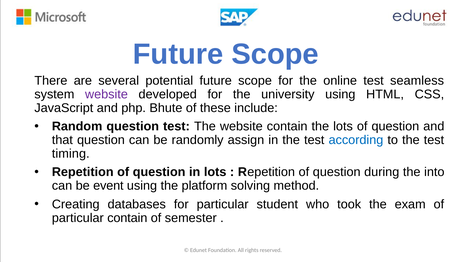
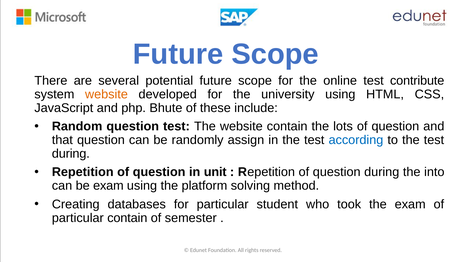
seamless: seamless -> contribute (417, 81)
website colour: purple -> orange (106, 94)
timing: timing -> during (71, 154)
in lots: lots -> unit (215, 172)
be event: event -> exam (108, 186)
